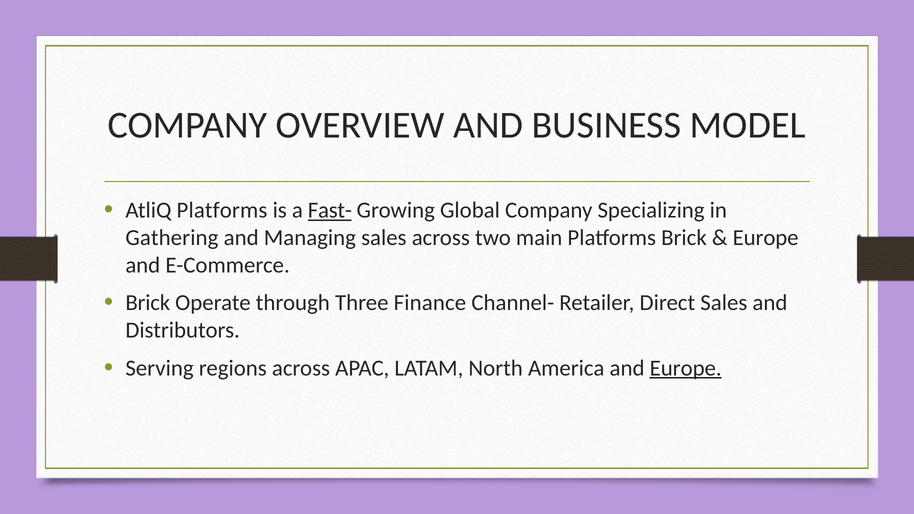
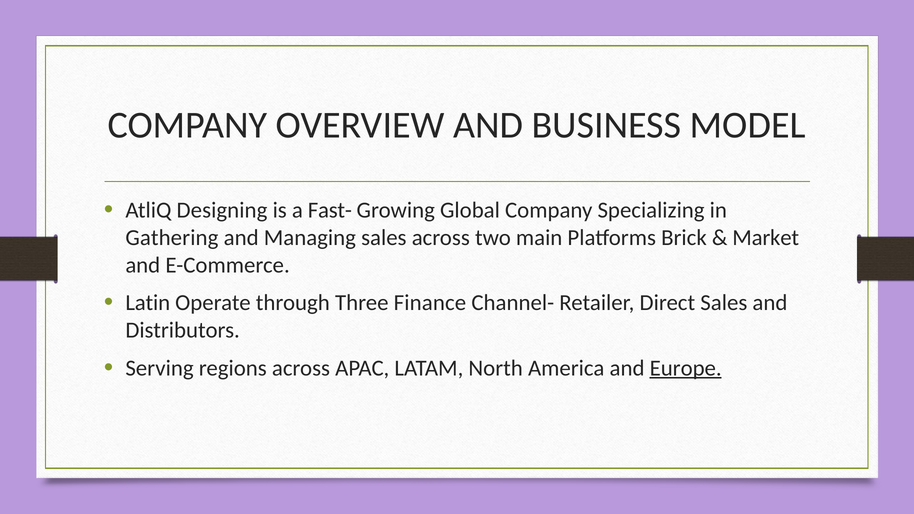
AtliQ Platforms: Platforms -> Designing (222, 210)
Fast- underline: present -> none (330, 210)
Europe: Europe -> Market (766, 238)
Brick: Brick -> Latin (148, 303)
